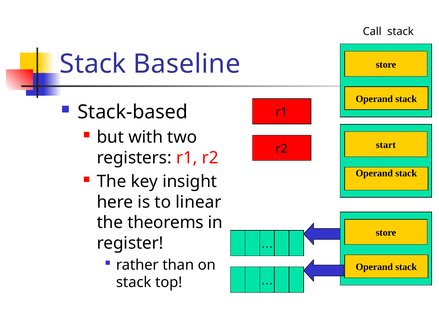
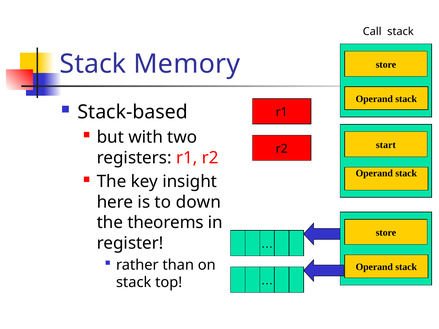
Baseline: Baseline -> Memory (187, 64)
linear: linear -> down (198, 202)
